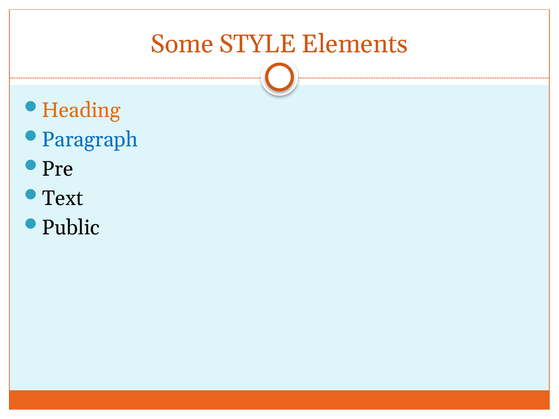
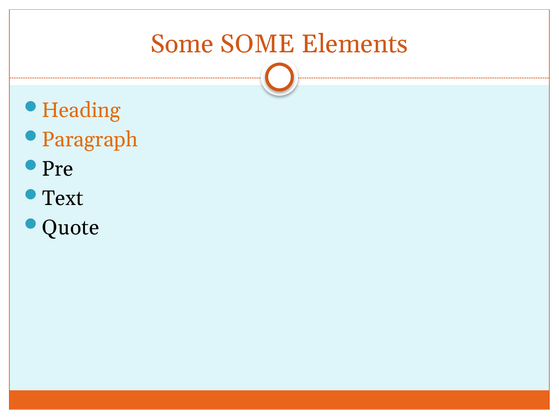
Some STYLE: STYLE -> SOME (257, 44)
Paragraph colour: blue -> orange (90, 140)
Public: Public -> Quote (71, 228)
